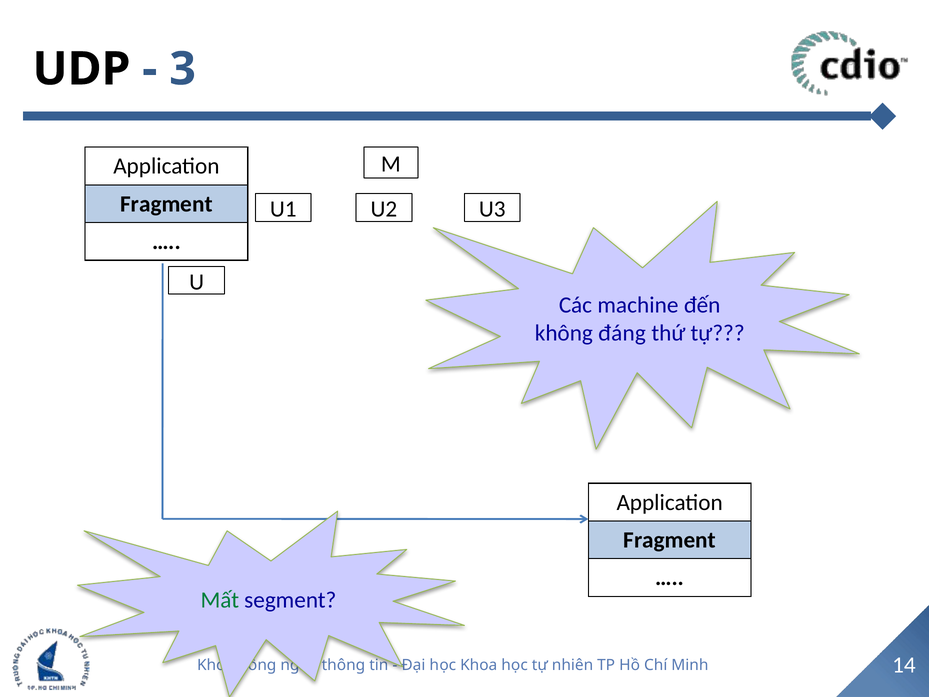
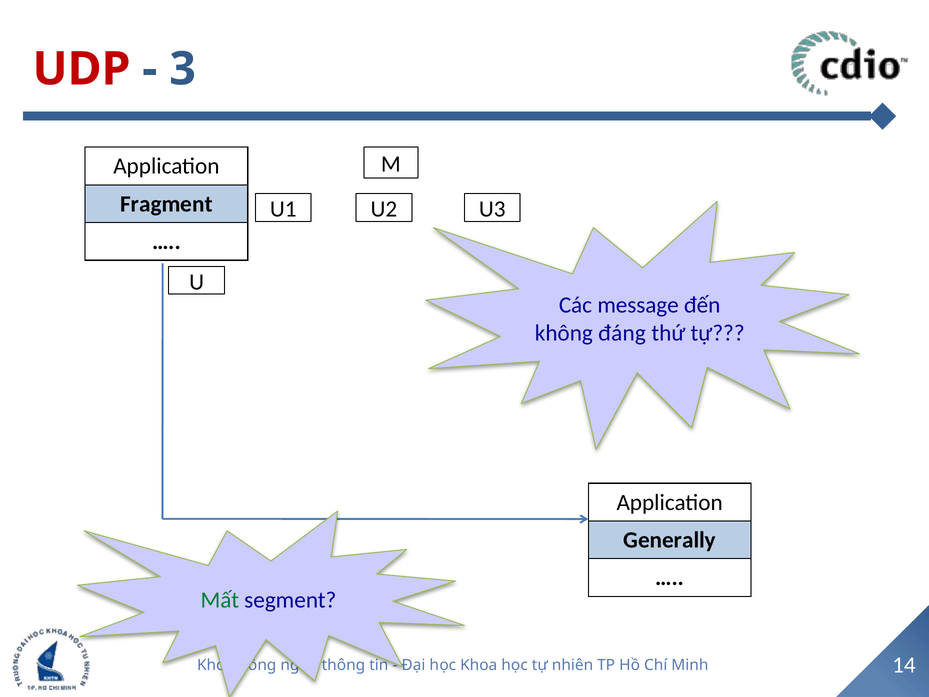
UDP colour: black -> red (81, 69)
machine: machine -> message (638, 305)
Fragment: Fragment -> Generally (670, 540)
